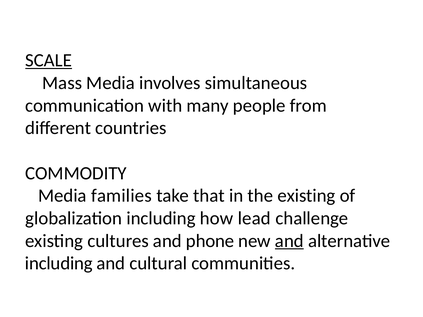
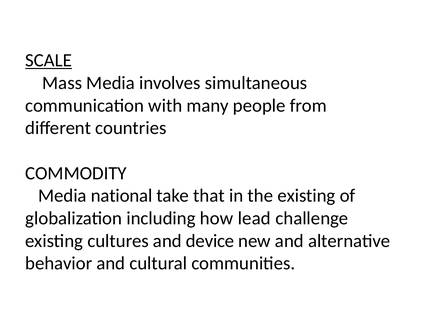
families: families -> national (122, 196)
phone: phone -> device (210, 241)
and underline: present -> none (289, 241)
including: including -> behavior (59, 264)
